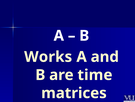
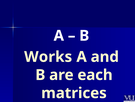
time: time -> each (95, 74)
